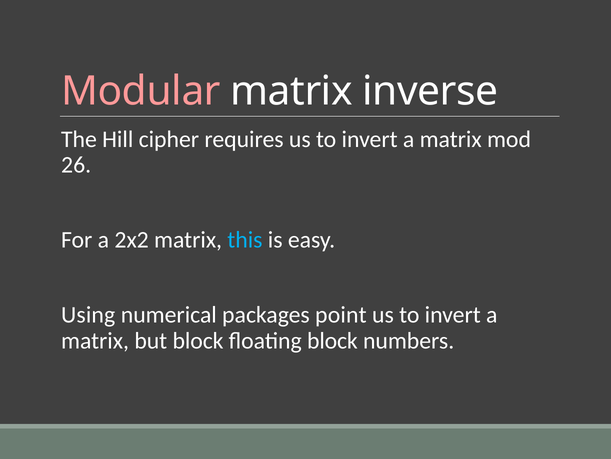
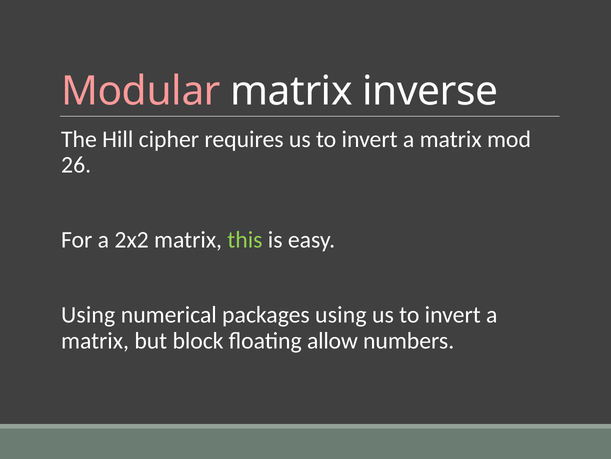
this colour: light blue -> light green (245, 240)
packages point: point -> using (341, 315)
floating block: block -> allow (332, 340)
